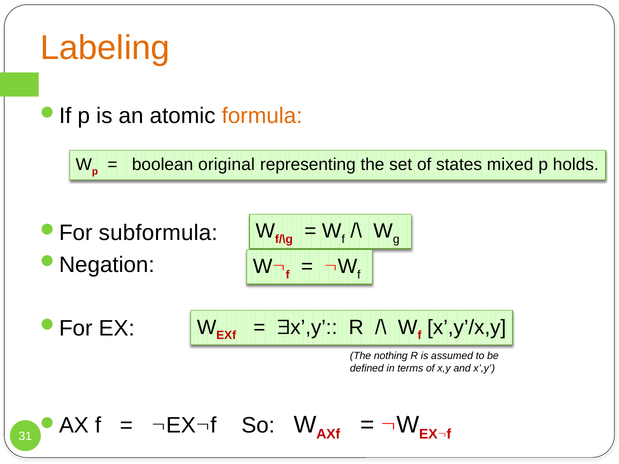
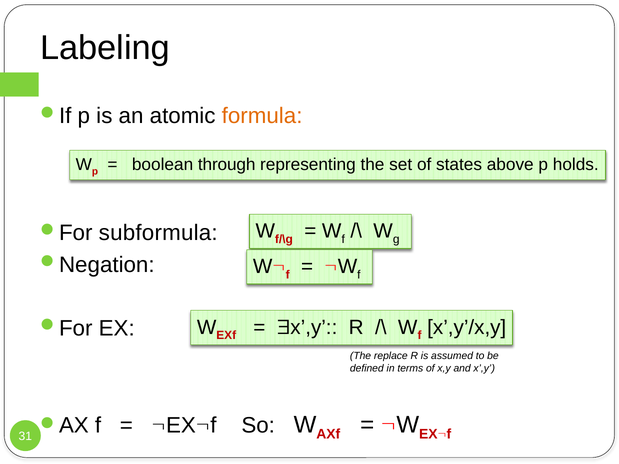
Labeling colour: orange -> black (105, 48)
original: original -> through (227, 165)
mixed: mixed -> above (510, 165)
nothing: nothing -> replace (391, 356)
